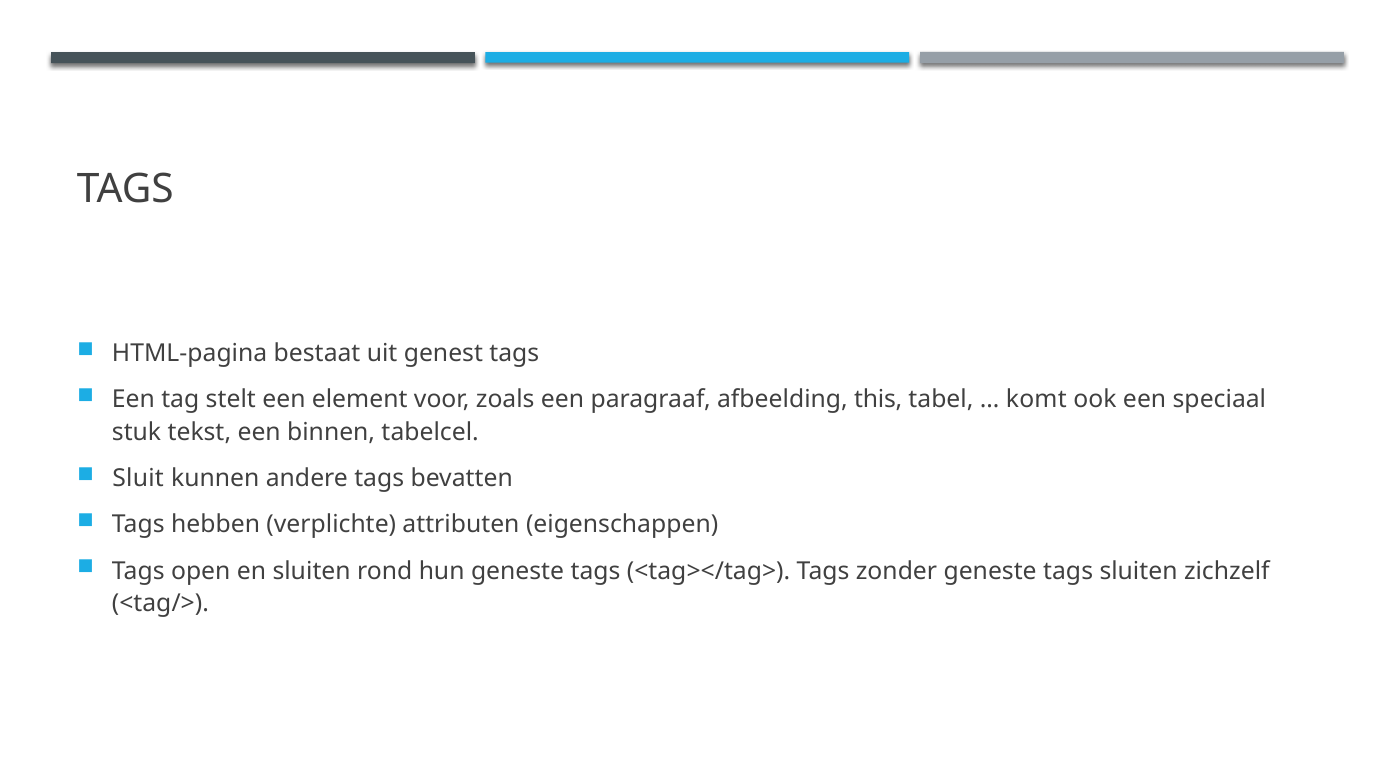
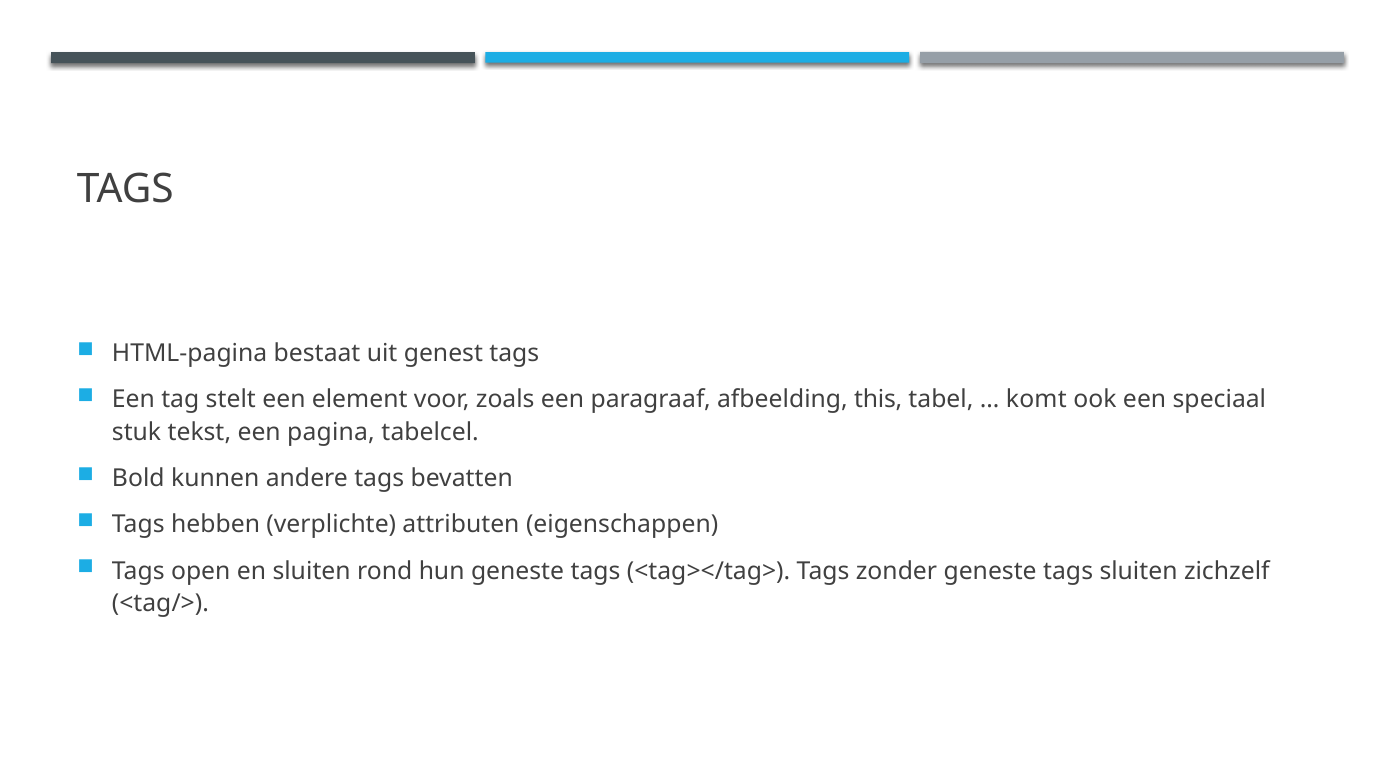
binnen: binnen -> pagina (331, 433)
Sluit: Sluit -> Bold (138, 479)
